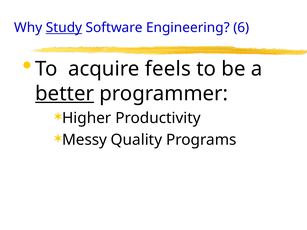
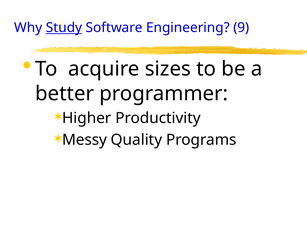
6: 6 -> 9 (241, 28)
feels: feels -> sizes (168, 69)
better underline: present -> none (65, 94)
